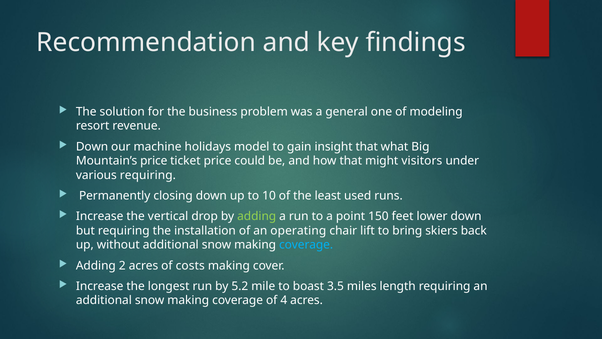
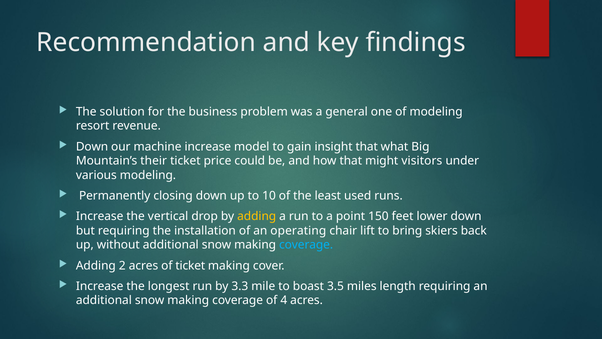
machine holidays: holidays -> increase (208, 146)
Mountain’s price: price -> their (154, 161)
various requiring: requiring -> modeling (148, 175)
adding colour: light green -> yellow (257, 216)
of costs: costs -> ticket (190, 265)
5.2: 5.2 -> 3.3 (240, 286)
